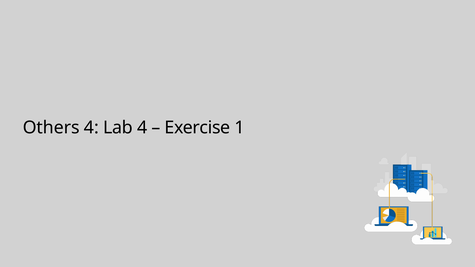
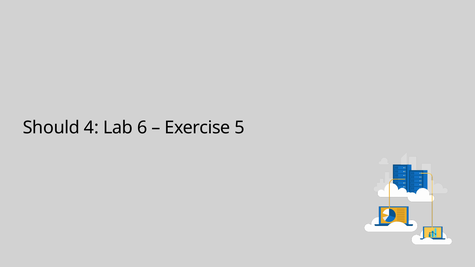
Others: Others -> Should (51, 128)
Lab 4: 4 -> 6 (142, 128)
1: 1 -> 5 (240, 128)
